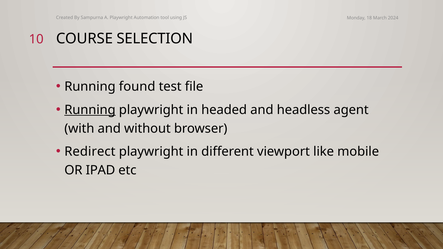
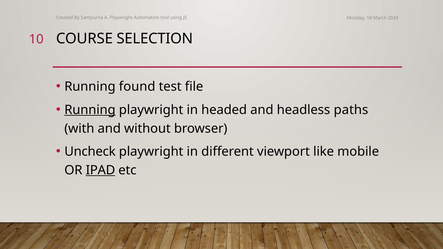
agent: agent -> paths (351, 110)
Redirect: Redirect -> Uncheck (90, 152)
IPAD underline: none -> present (100, 170)
